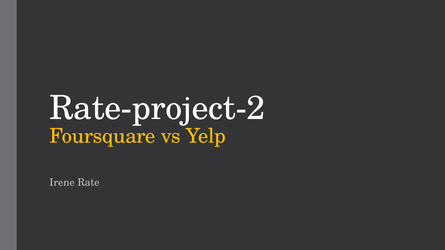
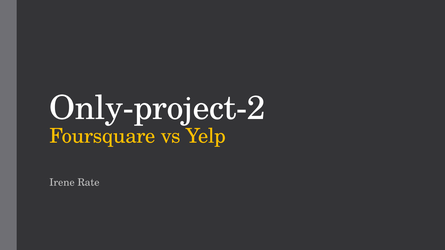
Rate-project-2: Rate-project-2 -> Only-project-2 (157, 108)
